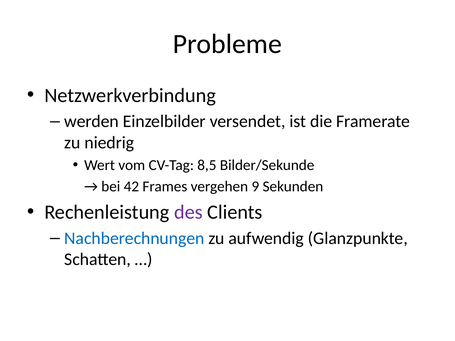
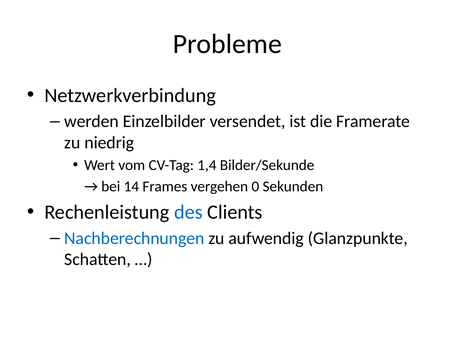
8,5: 8,5 -> 1,4 (207, 165)
42: 42 -> 14 (131, 187)
9: 9 -> 0 (255, 187)
des colour: purple -> blue (188, 212)
